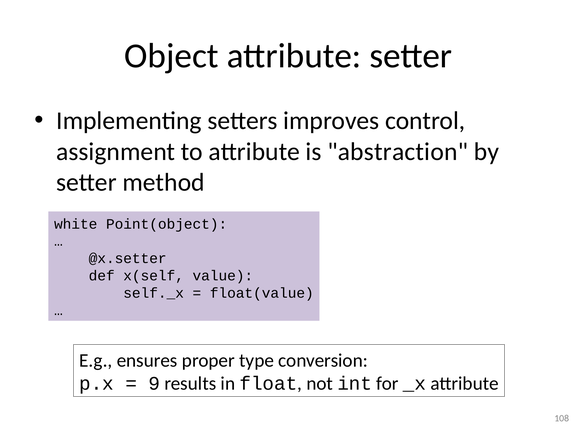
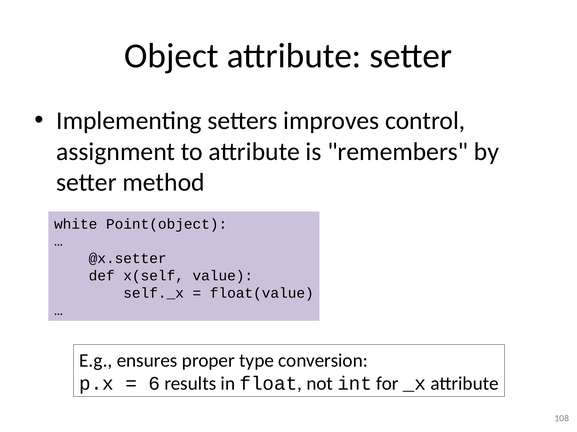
abstraction: abstraction -> remembers (398, 152)
9: 9 -> 6 (154, 384)
